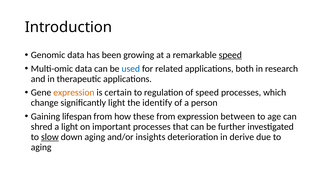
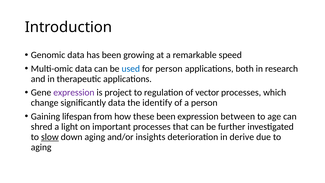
speed underline: present -> none (230, 55)
for related: related -> person (169, 69)
expression colour: orange -> purple (74, 92)
certain: certain -> project (118, 92)
of speed: speed -> vector (207, 92)
significantly light: light -> data (117, 103)
these from: from -> been (166, 116)
